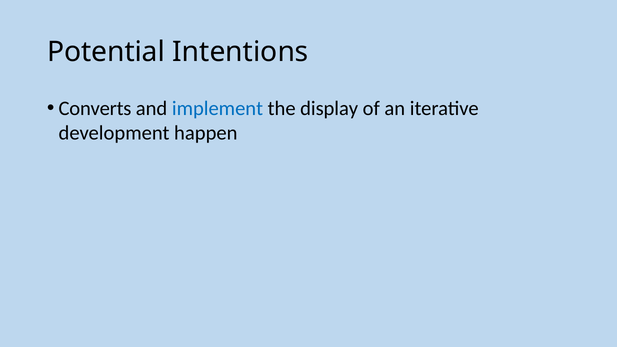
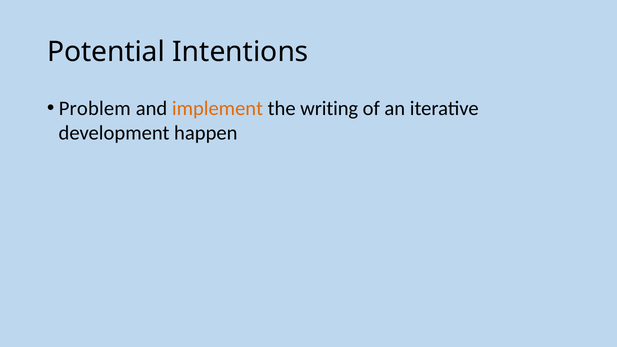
Converts: Converts -> Problem (95, 108)
implement colour: blue -> orange (217, 108)
display: display -> writing (329, 108)
